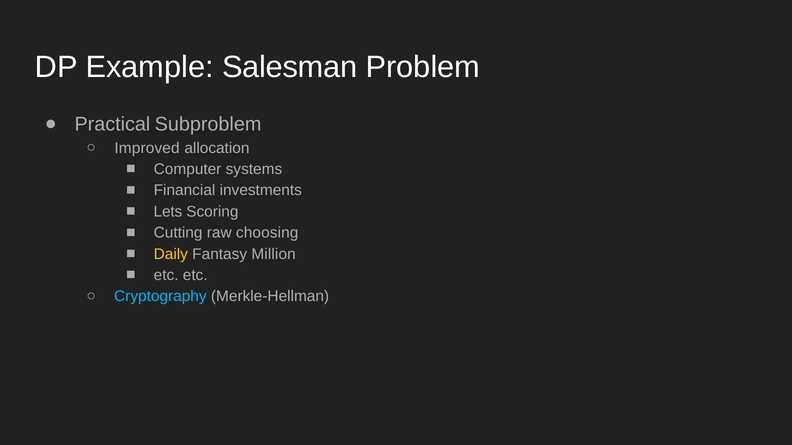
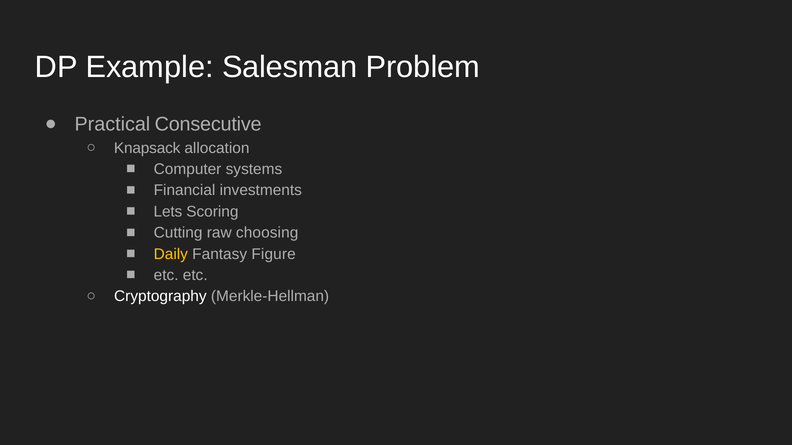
Subproblem: Subproblem -> Consecutive (208, 125)
Improved: Improved -> Knapsack (147, 148)
Million: Million -> Figure (274, 254)
Cryptography colour: light blue -> white (160, 297)
